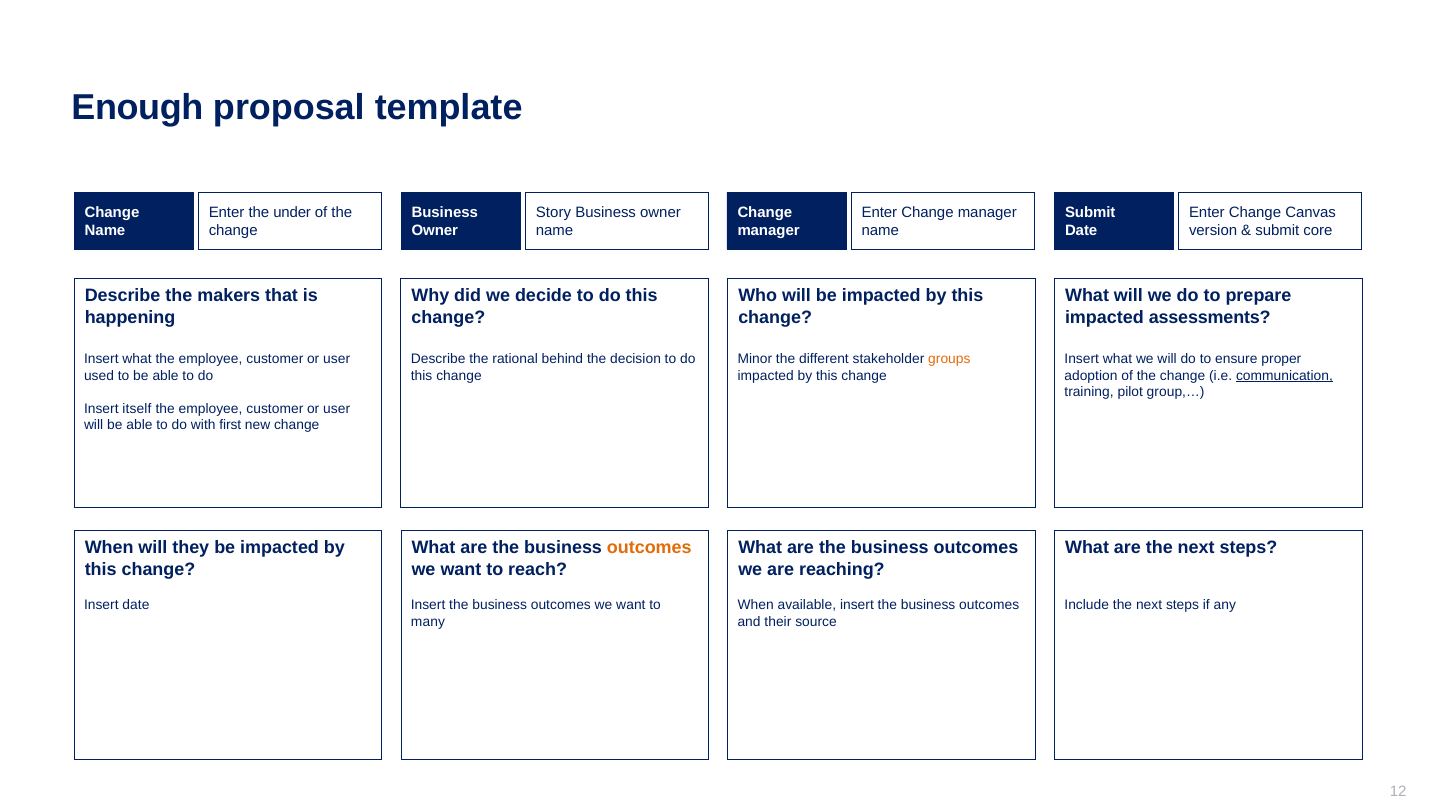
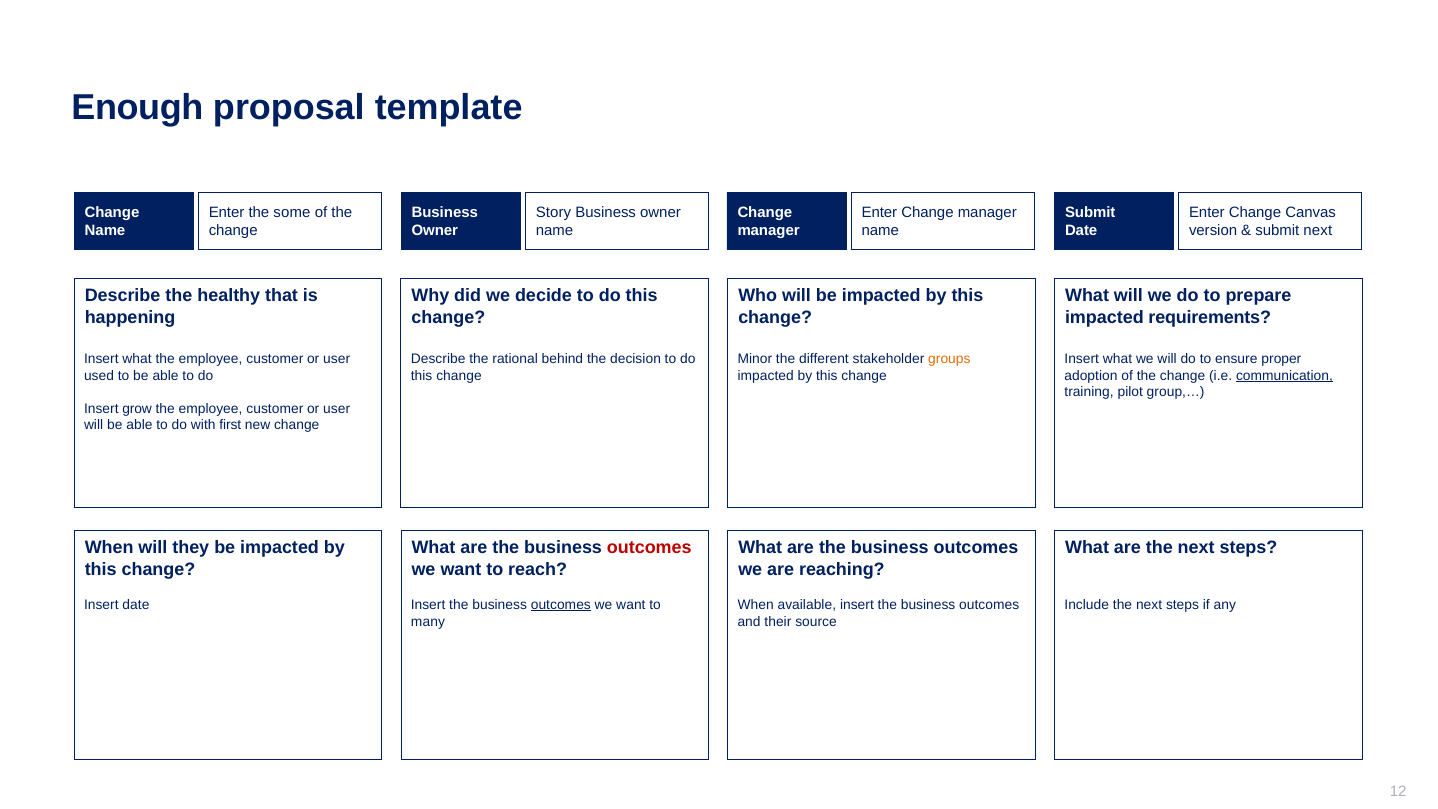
under: under -> some (292, 213)
submit core: core -> next (1318, 231)
makers: makers -> healthy (229, 296)
assessments: assessments -> requirements (1210, 317)
itself: itself -> grow (137, 409)
outcomes colour: orange -> red (649, 547)
outcomes underline: none -> present (561, 605)
